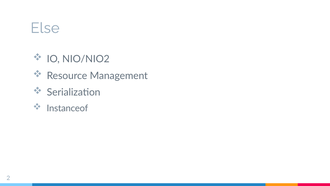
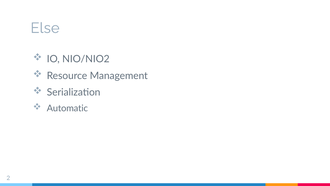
Instanceof: Instanceof -> Automatic (67, 108)
